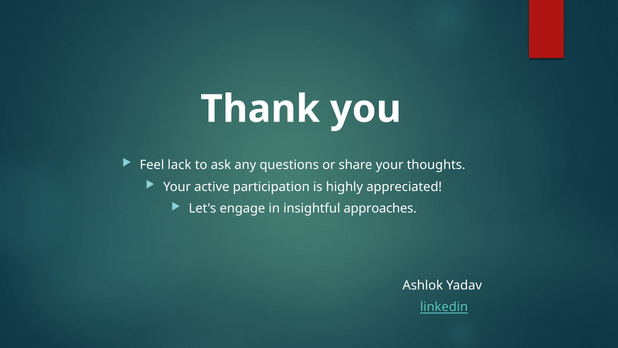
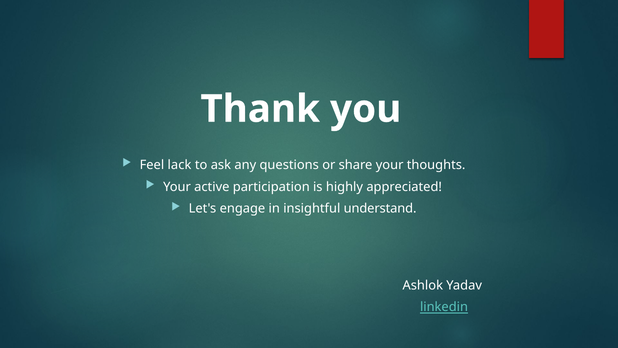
approaches: approaches -> understand (380, 209)
